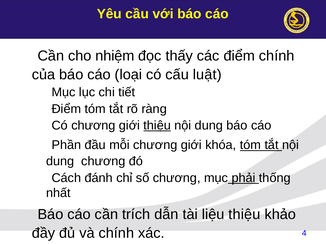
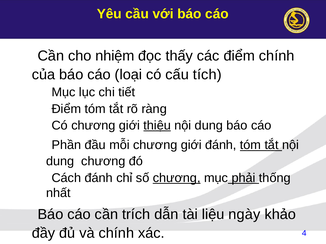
luật: luật -> tích (207, 75)
giới khóa: khóa -> đánh (221, 145)
chương underline: none -> present (177, 178)
liệu thiệu: thiệu -> ngày (244, 215)
